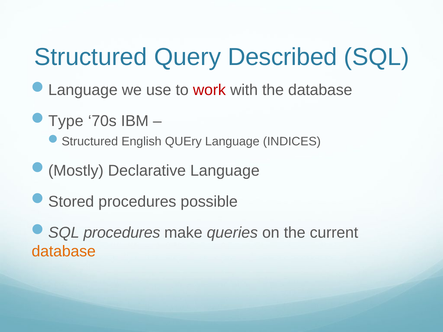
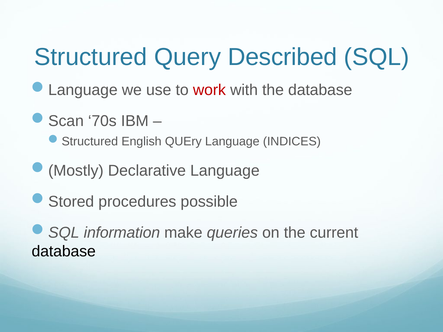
Type: Type -> Scan (66, 121)
SQL procedures: procedures -> information (122, 233)
database colour: orange -> black (64, 251)
